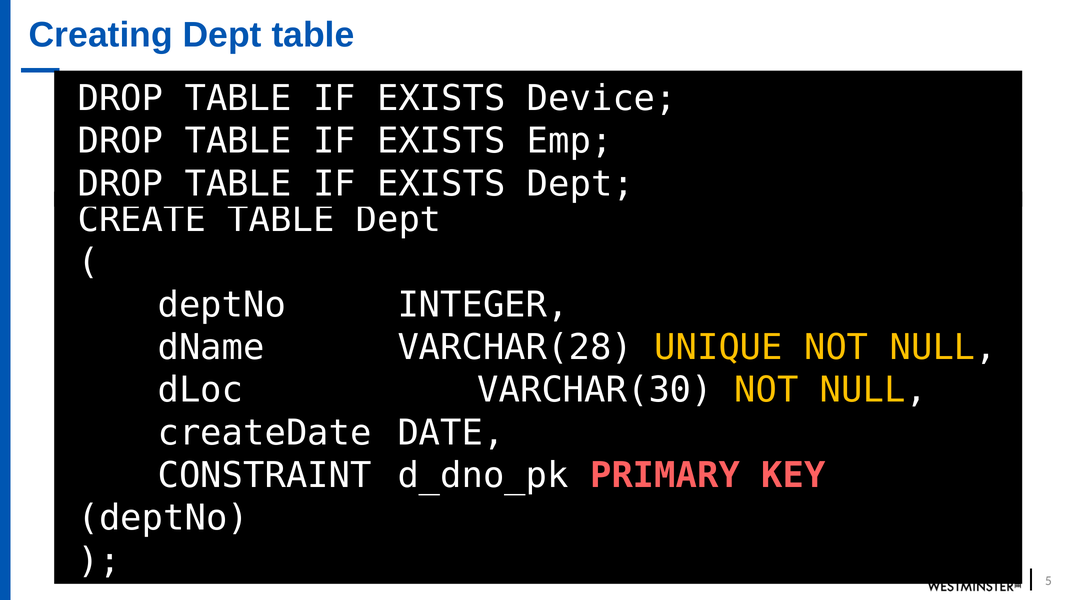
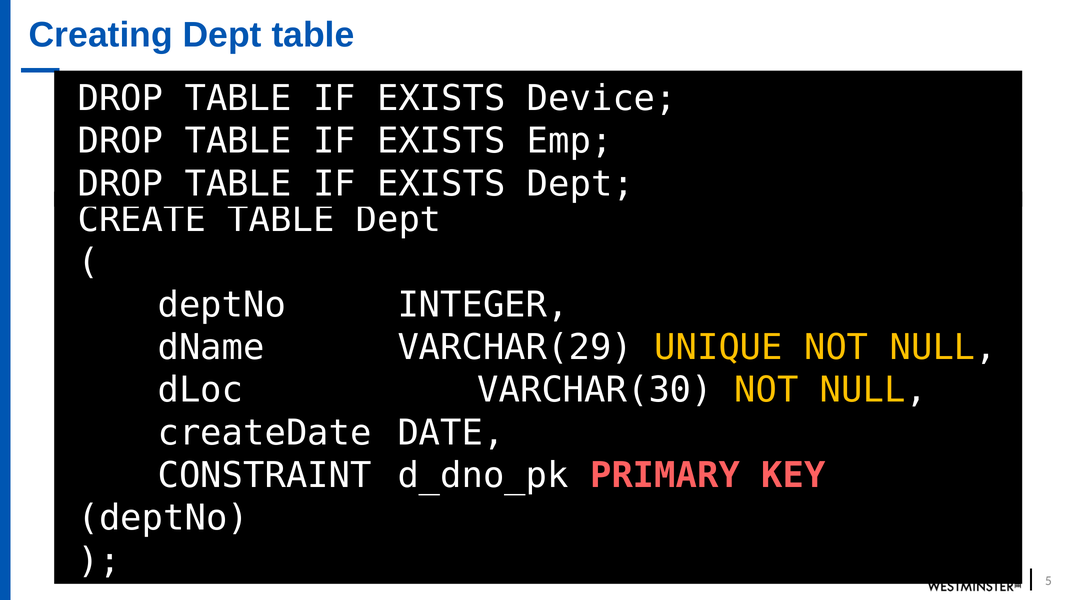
VARCHAR(28: VARCHAR(28 -> VARCHAR(29 (515, 347)
